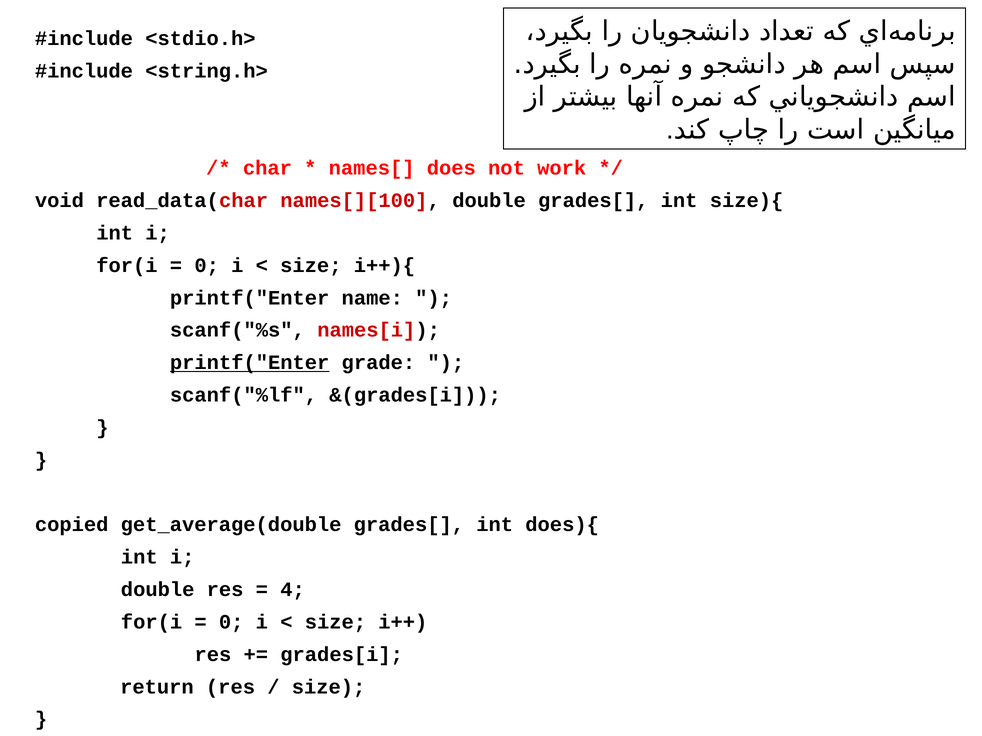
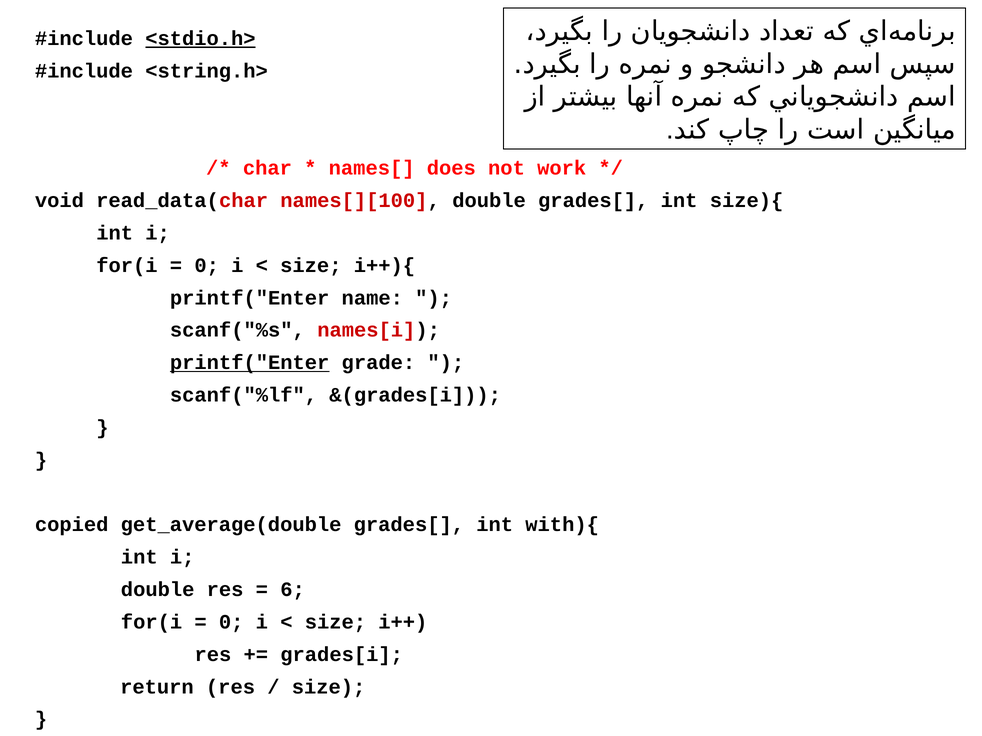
<stdio.h> underline: none -> present (200, 39)
does){: does){ -> with){ (562, 525)
4: 4 -> 6 (293, 590)
